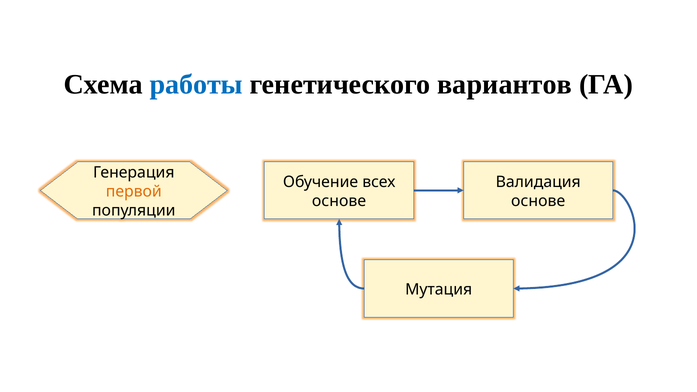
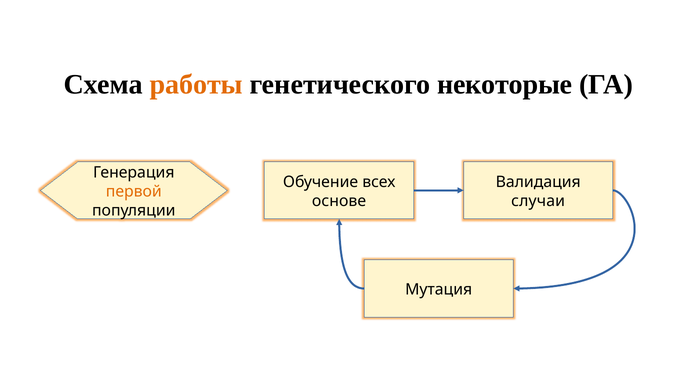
работы colour: blue -> orange (196, 84)
вариантов: вариантов -> некоторые (505, 84)
основе: основе -> случаи (538, 201)
